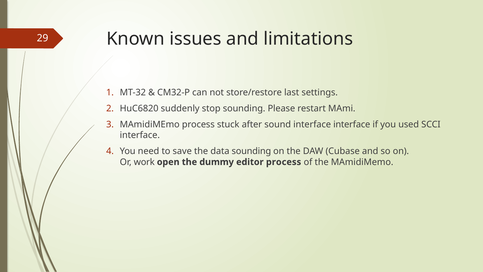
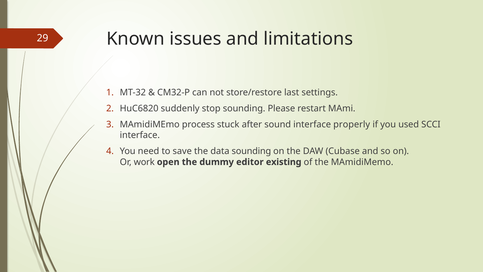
interface interface: interface -> properly (352, 124)
editor process: process -> existing (284, 162)
